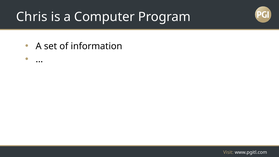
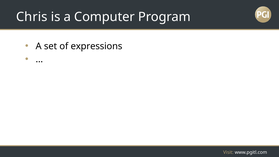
information: information -> expressions (96, 46)
